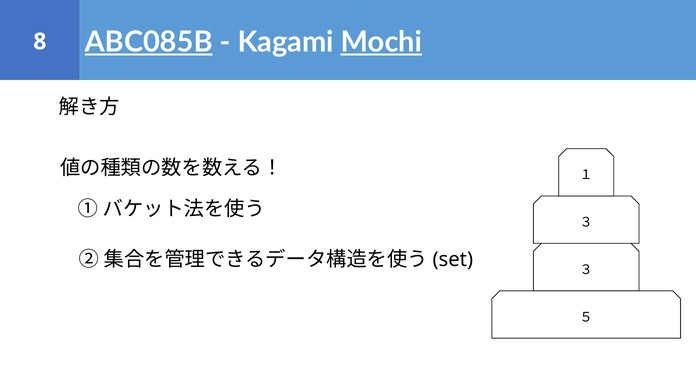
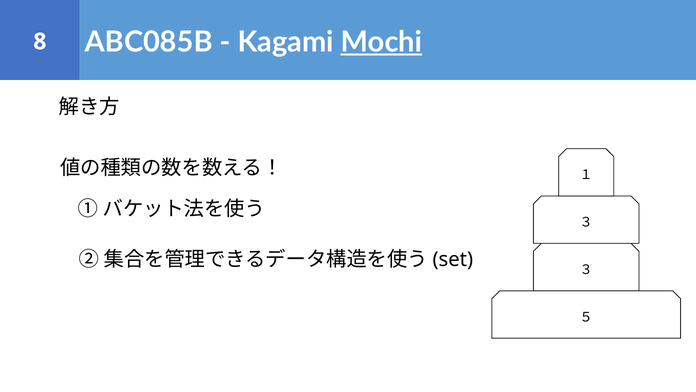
ABC085B underline: present -> none (149, 42)
